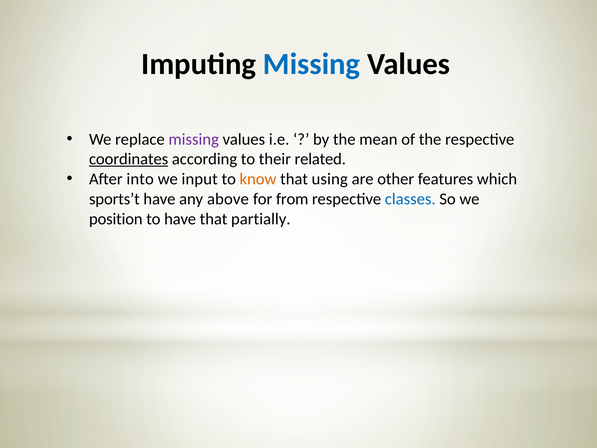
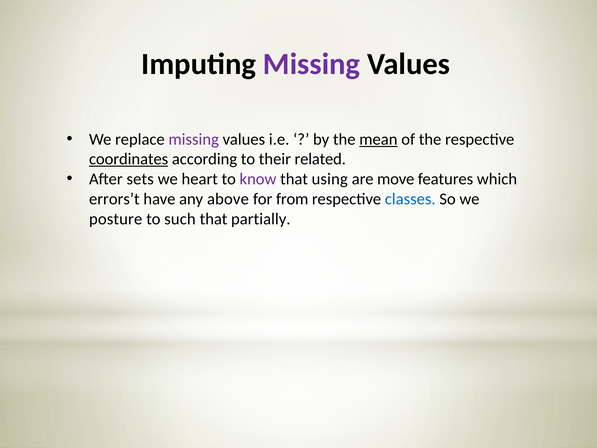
Missing colour: blue -> purple (312, 64)
mean underline: none -> present (378, 139)
into: into -> sets (140, 179)
input: input -> heart (200, 179)
know colour: orange -> purple (258, 179)
other: other -> move (396, 179)
sports’t: sports’t -> errors’t (114, 199)
position: position -> posture (116, 219)
to have: have -> such (180, 219)
